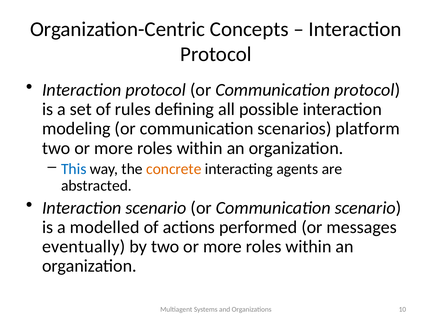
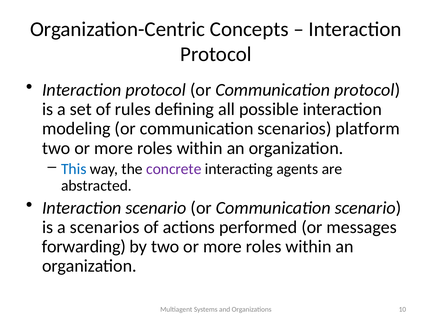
concrete colour: orange -> purple (174, 169)
a modelled: modelled -> scenarios (105, 227)
eventually: eventually -> forwarding (84, 247)
